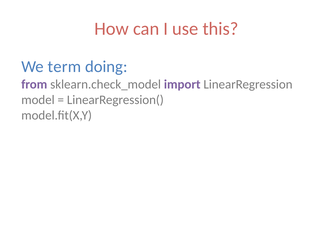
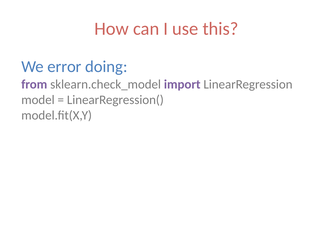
term: term -> error (64, 67)
